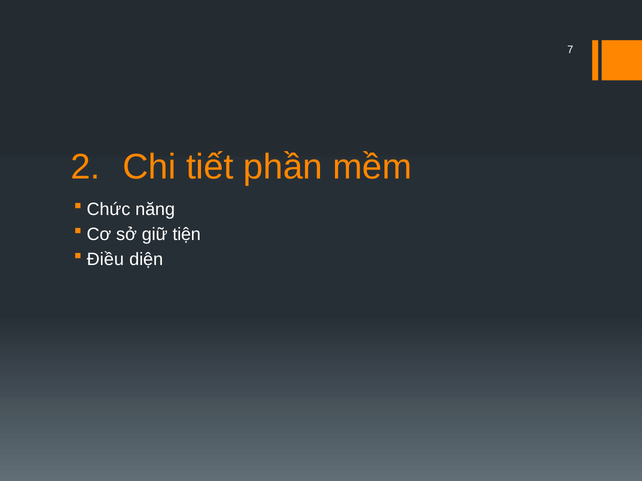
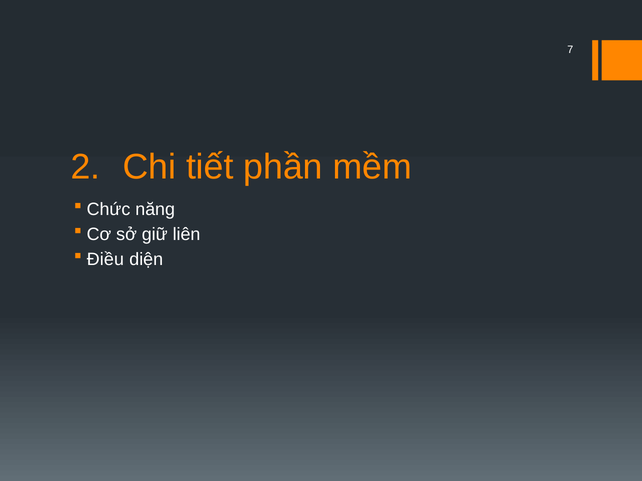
tiện: tiện -> liên (187, 235)
